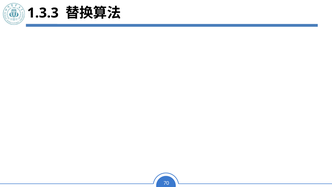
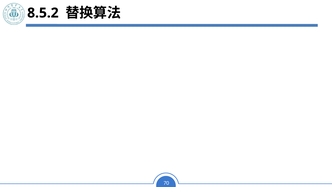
1.3.3: 1.3.3 -> 8.5.2 (43, 13)
